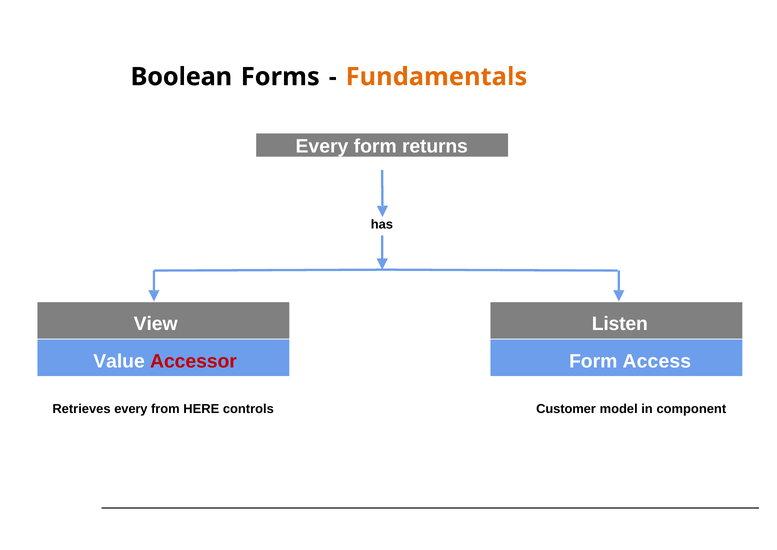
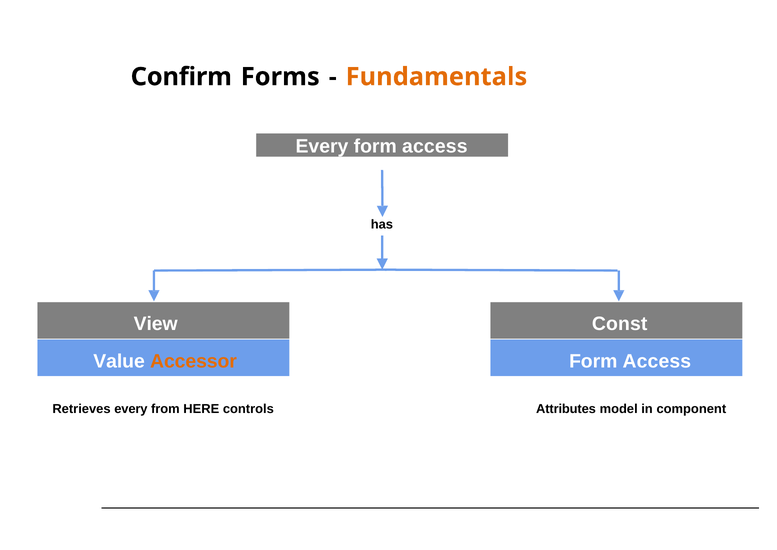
Boolean: Boolean -> Confirm (181, 77)
Every form returns: returns -> access (435, 146)
Listen: Listen -> Const (620, 324)
Accessor colour: red -> orange (193, 361)
Customer: Customer -> Attributes (566, 409)
